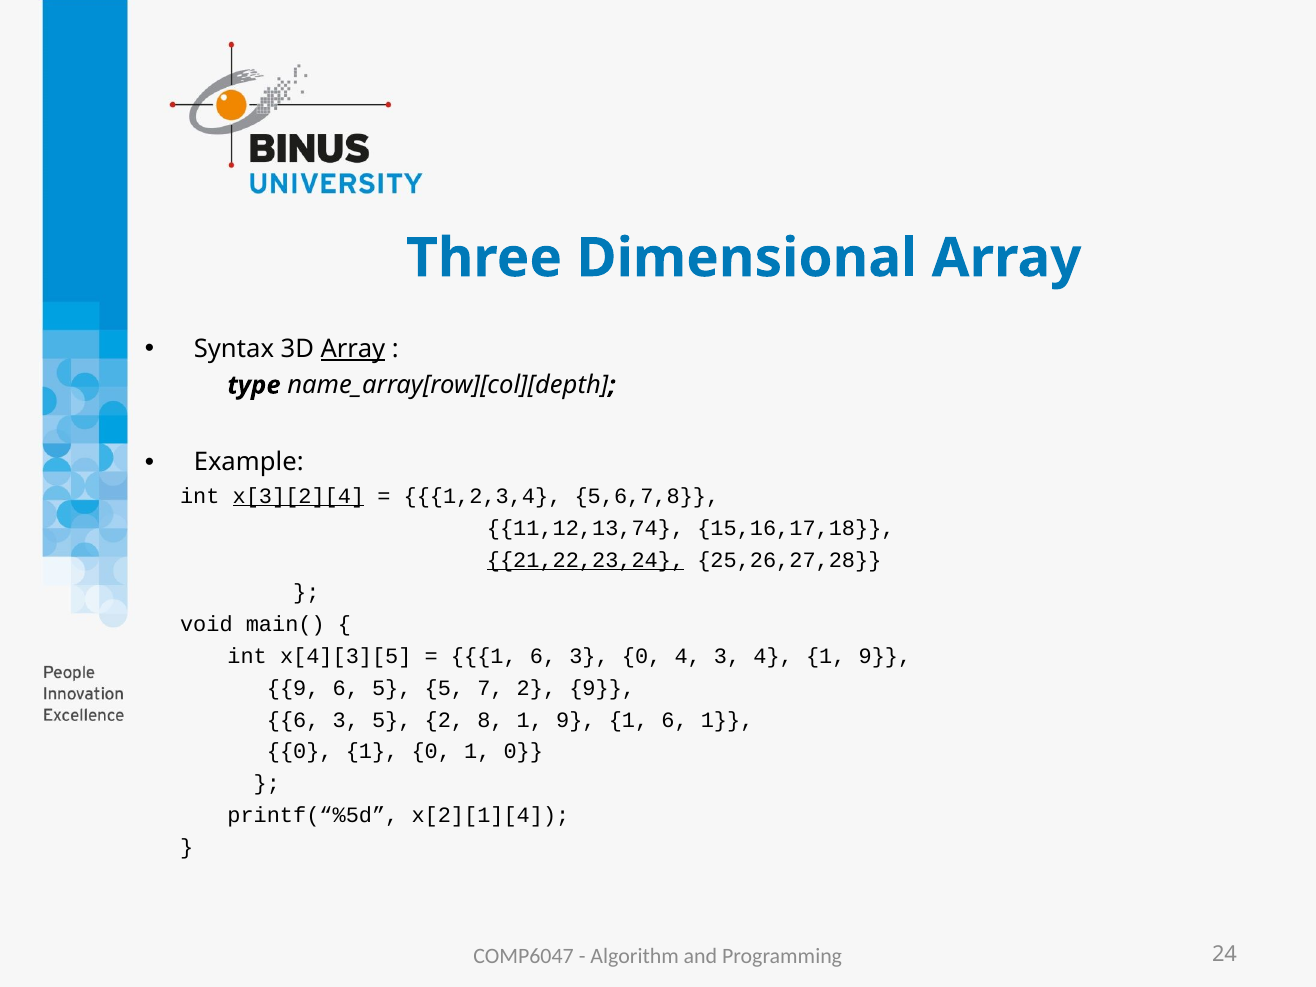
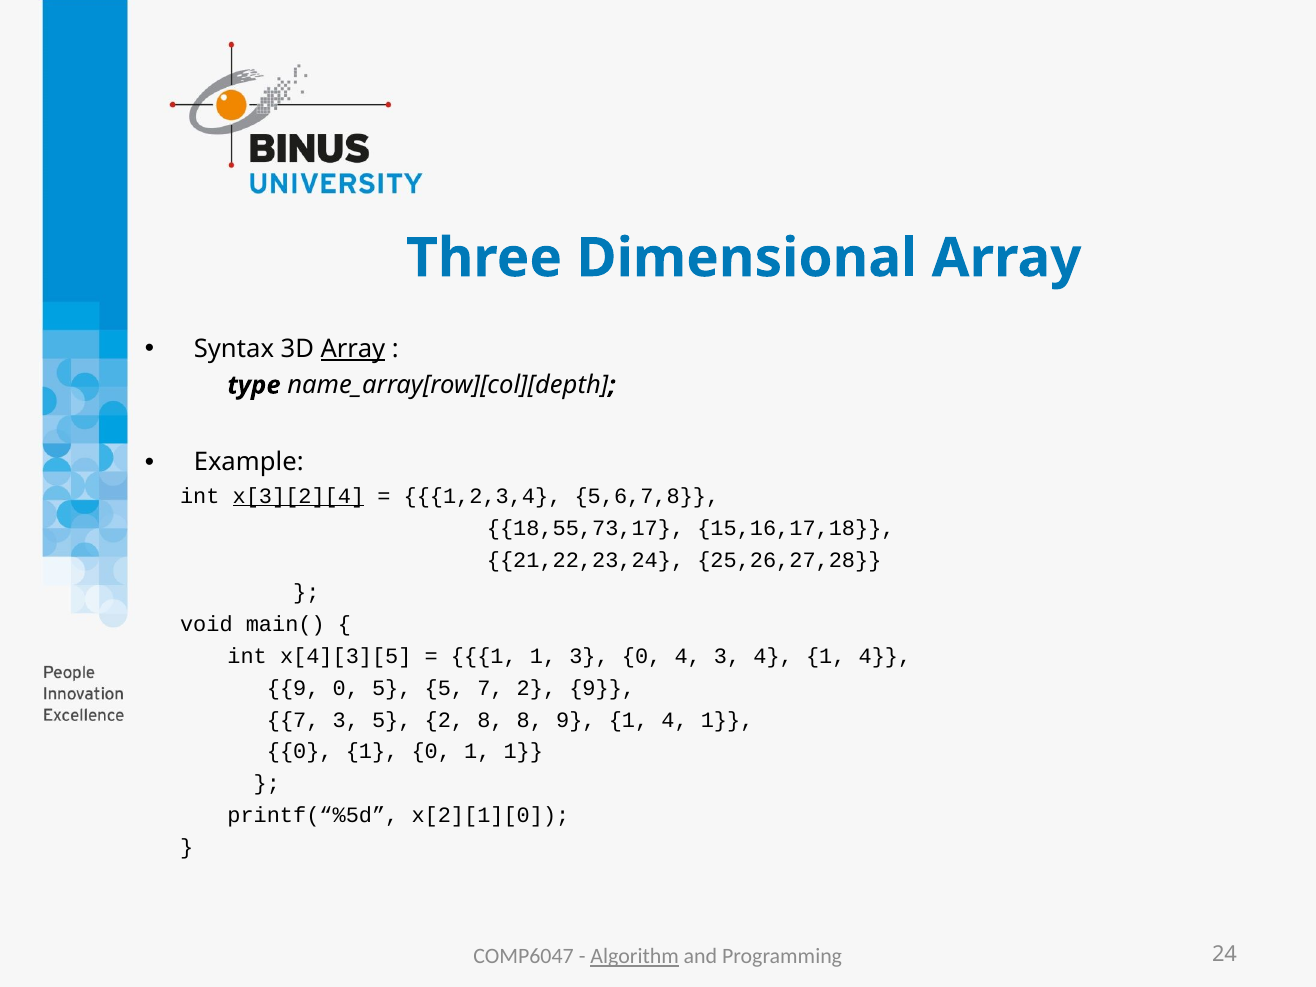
11,12,13,74: 11,12,13,74 -> 18,55,73,17 (586, 528)
21,22,23,24 underline: present -> none (586, 560)
6: 6 -> 1 (543, 656)
4 1 9: 9 -> 4 (885, 656)
6: 6 -> 0 (346, 688)
6: 6 -> 7 (293, 720)
8 1: 1 -> 8 (530, 720)
9 1 6: 6 -> 4 (675, 720)
0: 0 -> 1 (523, 752)
x[2][1][4: x[2][1][4 -> x[2][1][0 (490, 816)
Algorithm underline: none -> present (635, 957)
